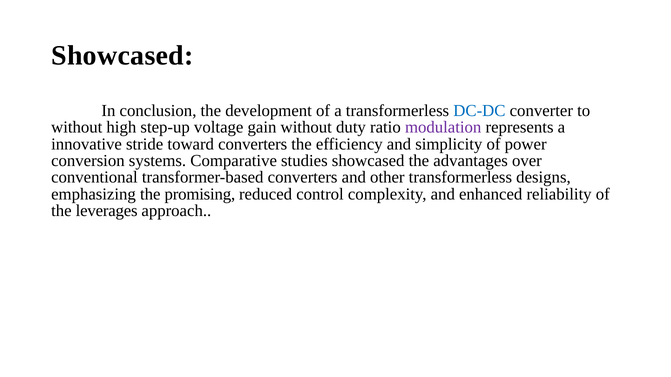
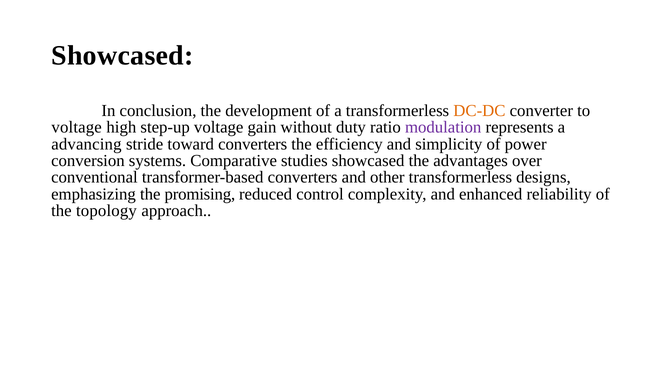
DC-DC colour: blue -> orange (479, 111)
without: without -> voltage (77, 127)
innovative: innovative -> advancing (86, 144)
leverages: leverages -> topology (106, 211)
